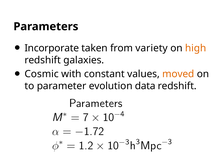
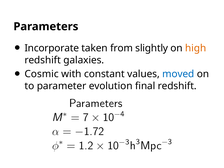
variety: variety -> slightly (152, 48)
moved colour: orange -> blue (178, 74)
data: data -> final (145, 86)
